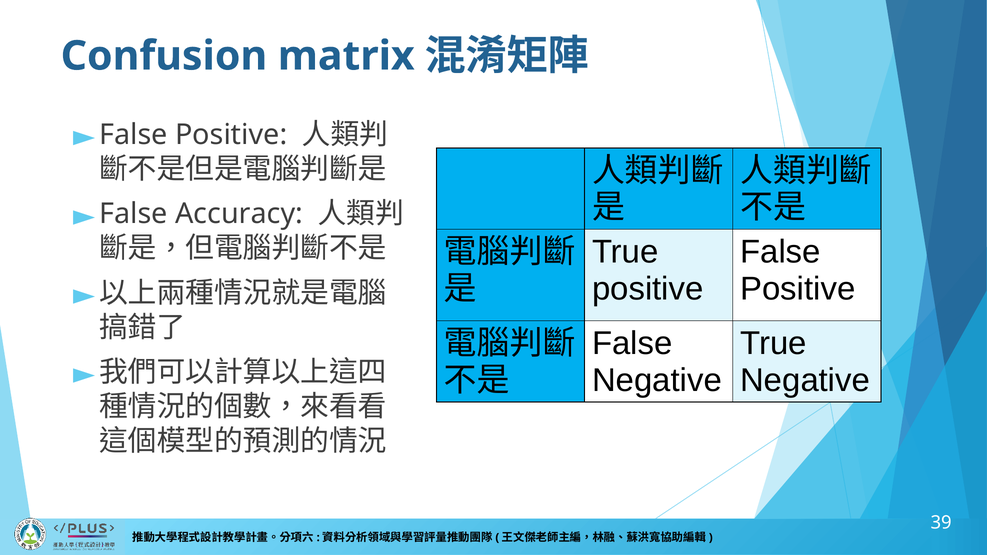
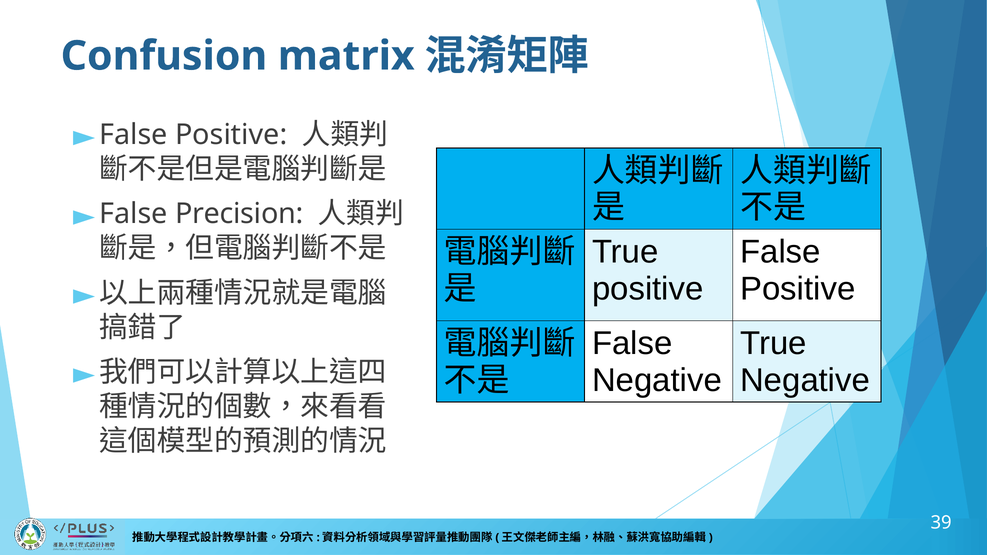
Accuracy: Accuracy -> Precision (239, 214)
